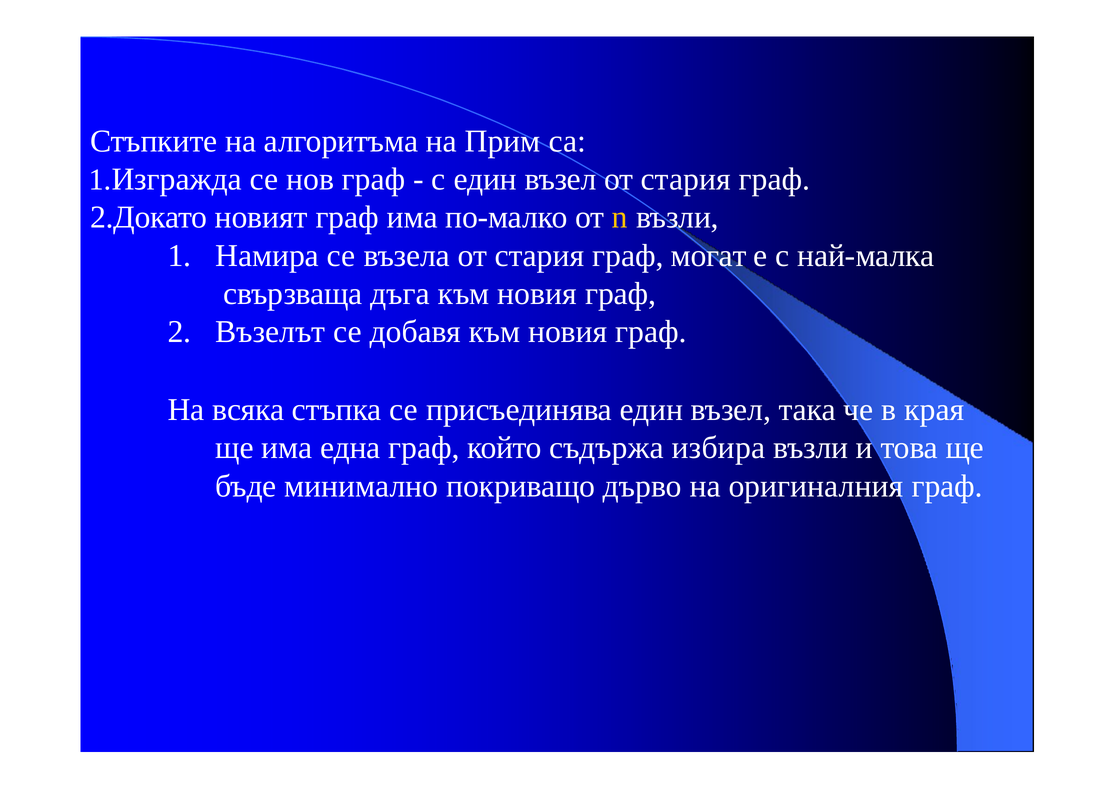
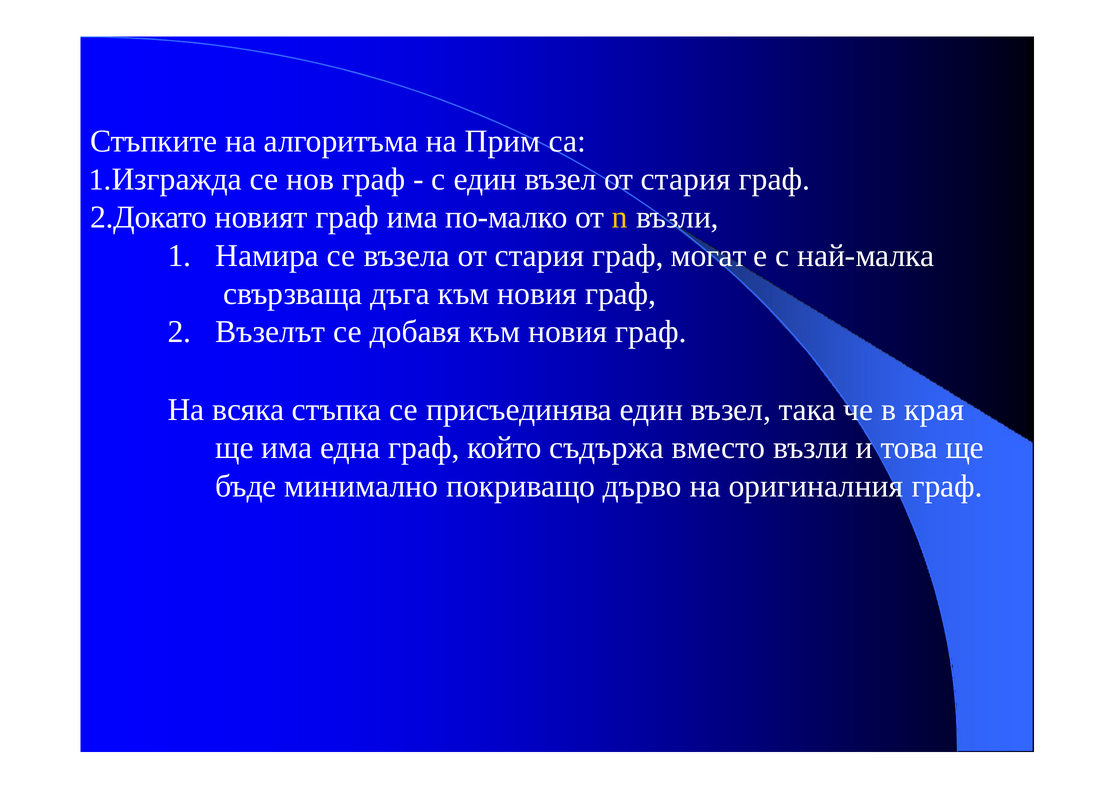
избира: избира -> вместо (718, 448)
